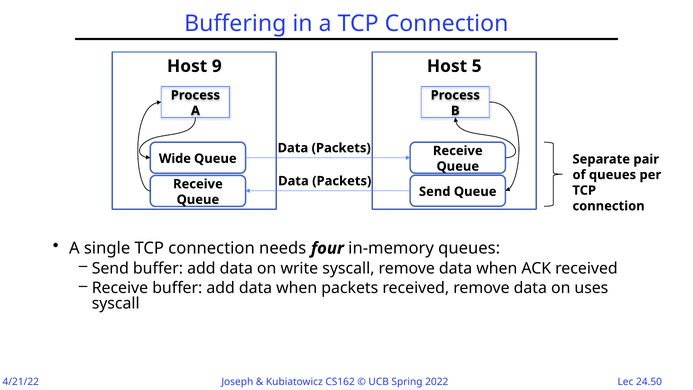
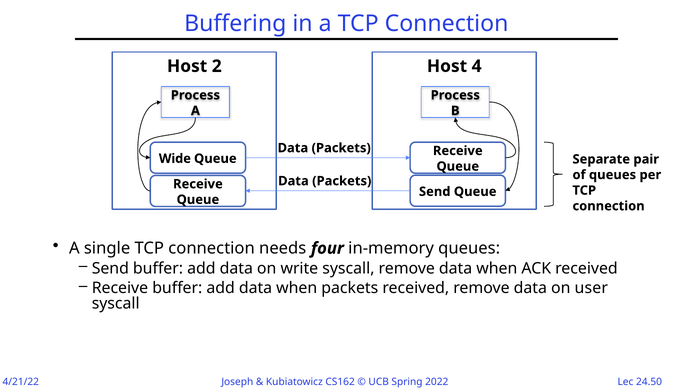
9: 9 -> 2 (217, 66)
5: 5 -> 4 (477, 66)
uses: uses -> user (591, 288)
